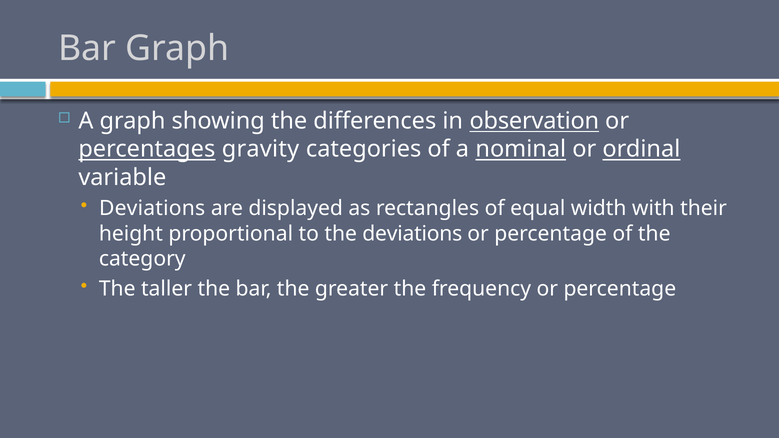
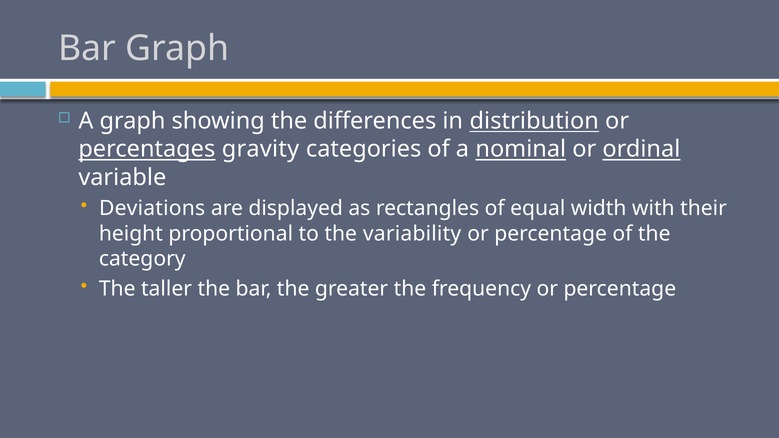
observation: observation -> distribution (534, 121)
the deviations: deviations -> variability (412, 234)
